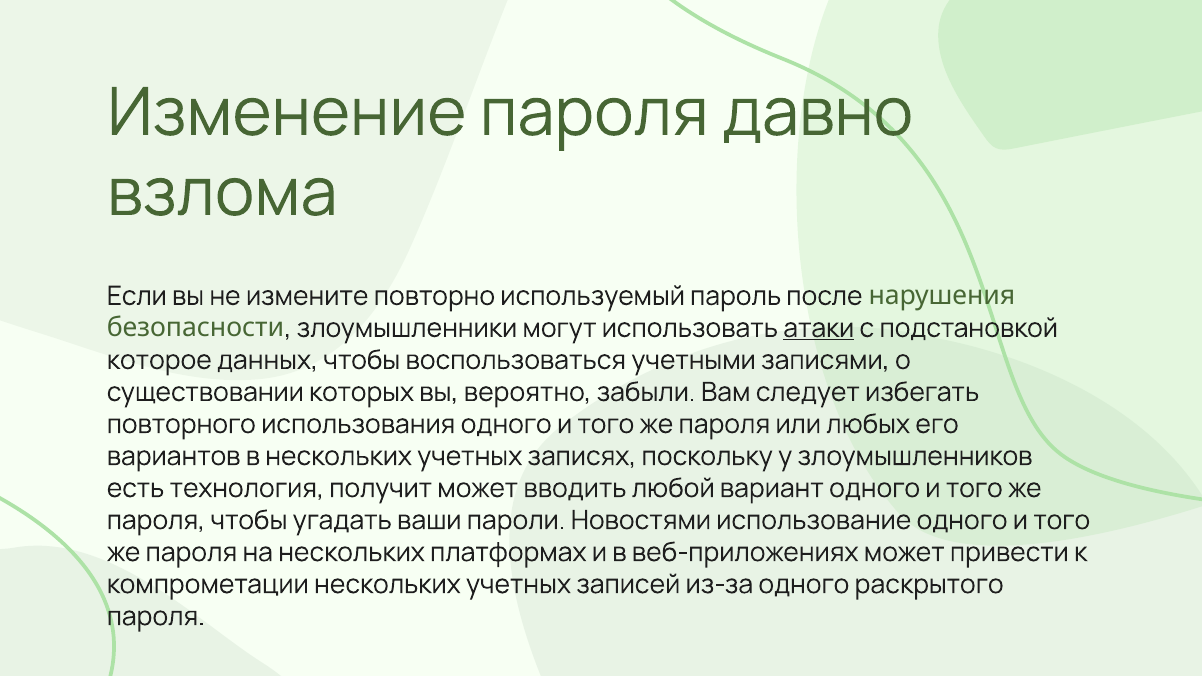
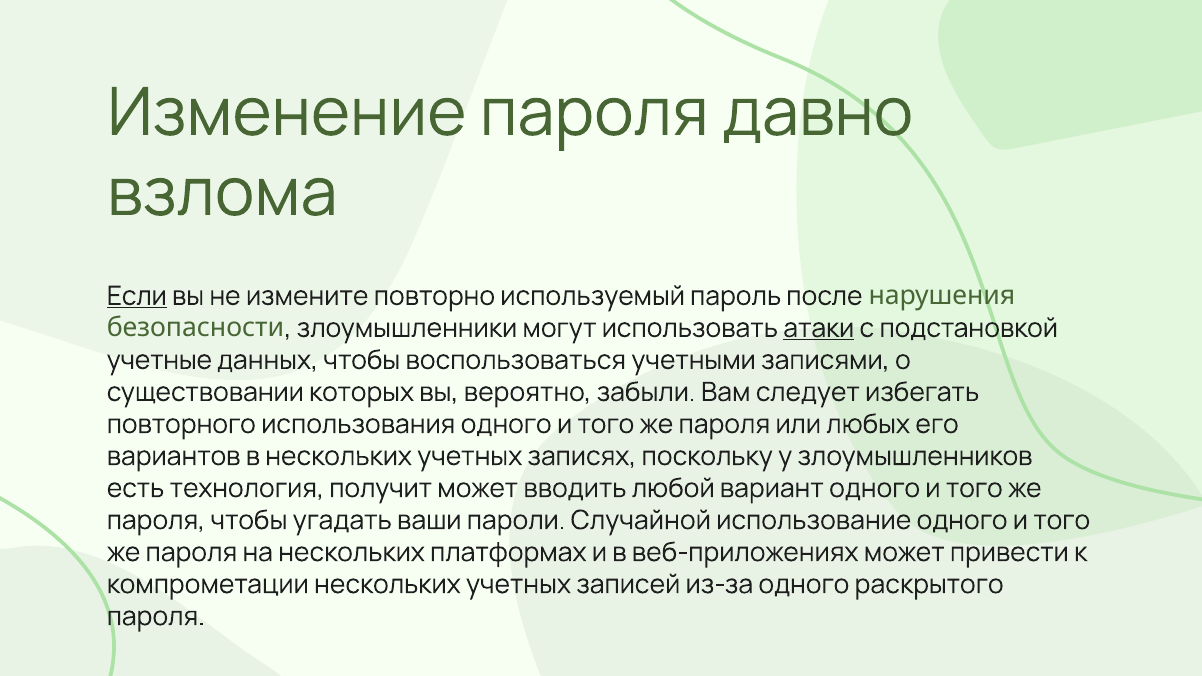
Если underline: none -> present (137, 296)
которое: которое -> учетные (159, 360)
Новостями: Новостями -> Случайной (641, 520)
